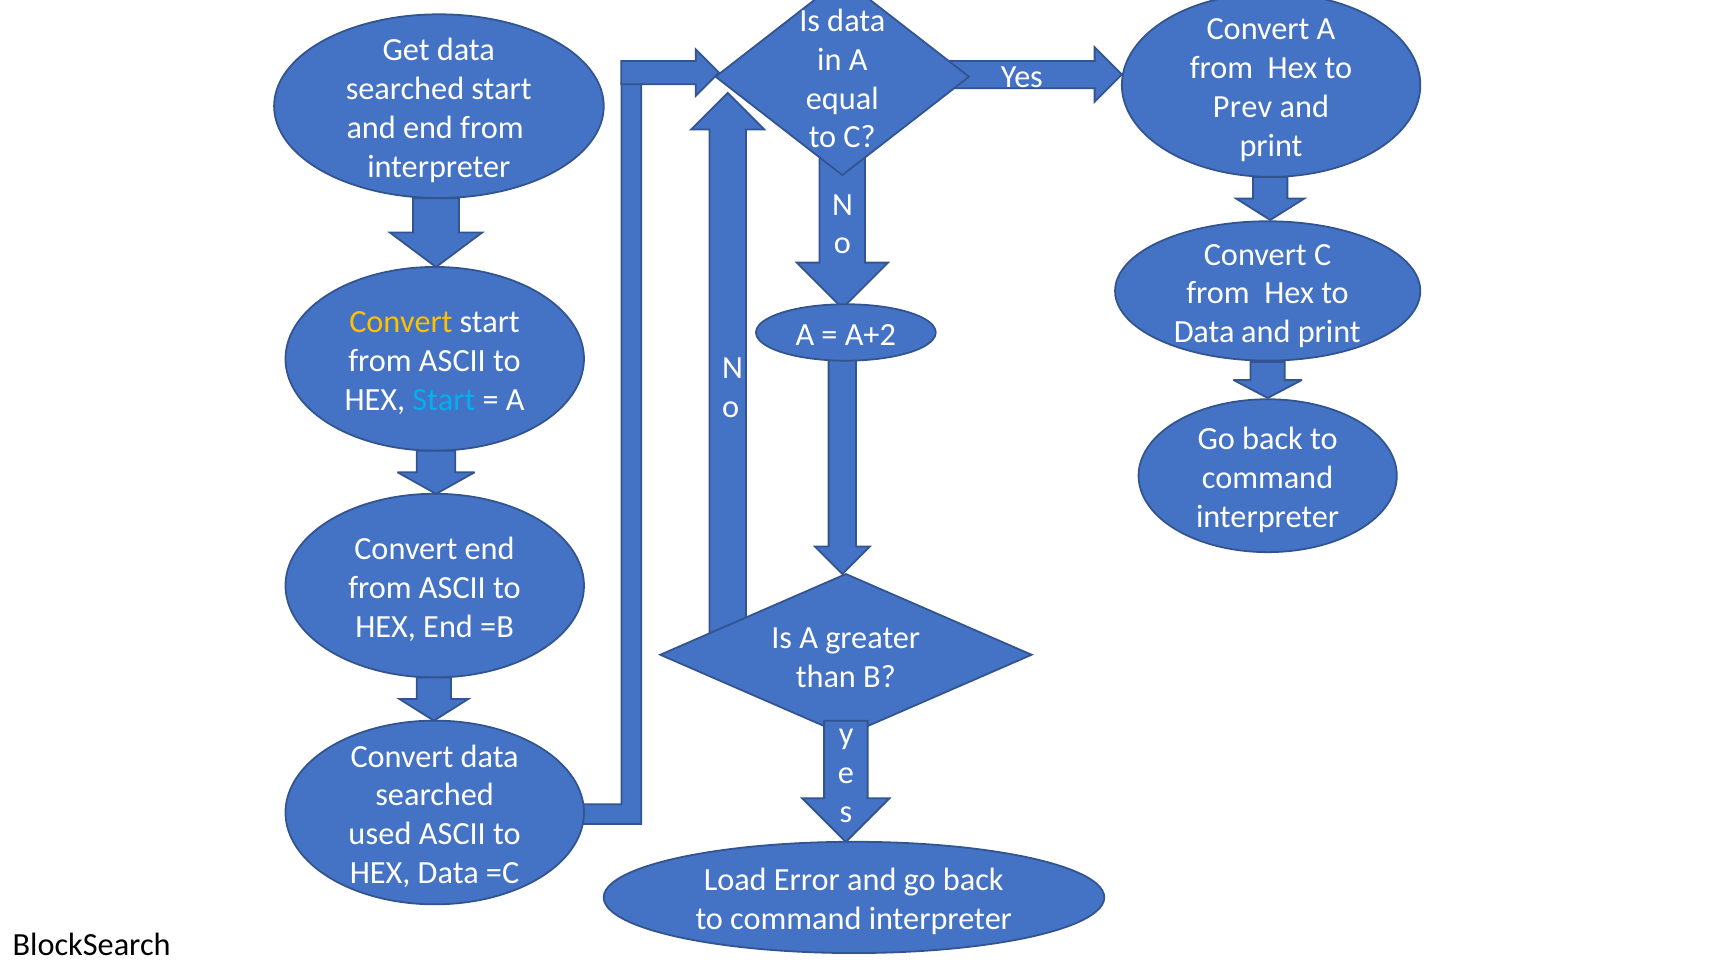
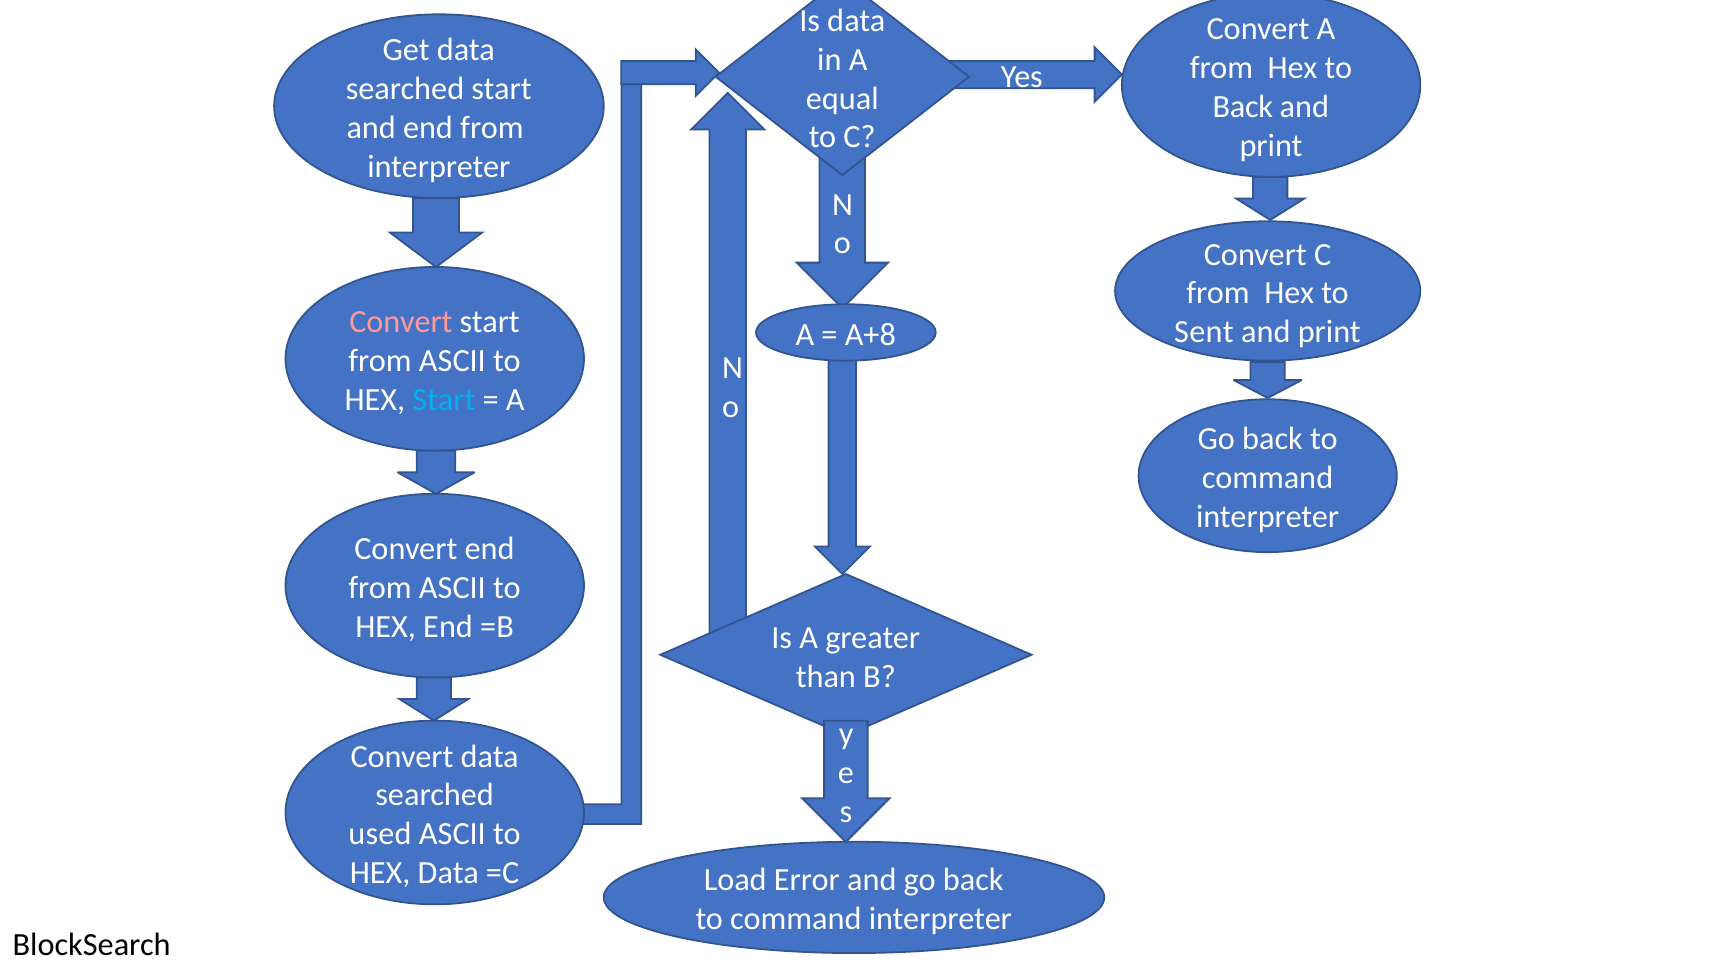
Prev: Prev -> Back (1243, 107)
Convert colour: yellow -> pink (401, 322)
Data: Data -> Sent (1204, 332)
A+2: A+2 -> A+8 (870, 335)
